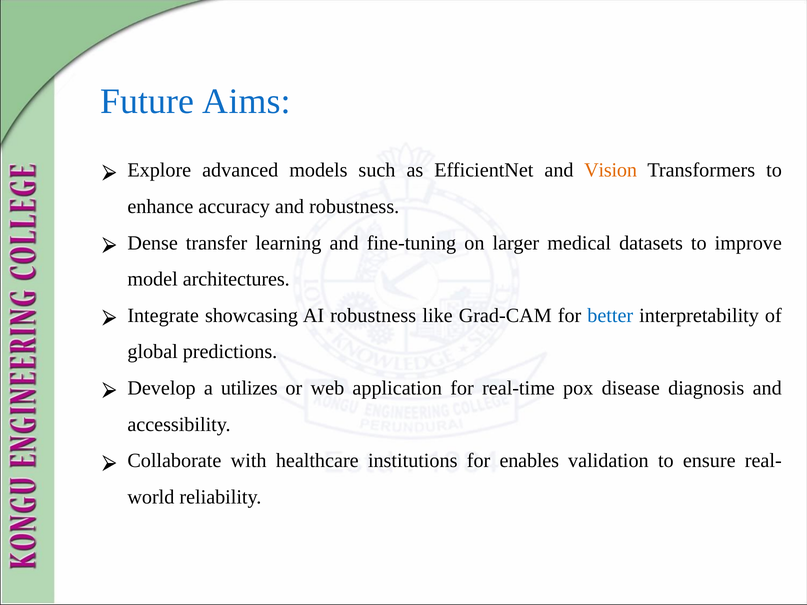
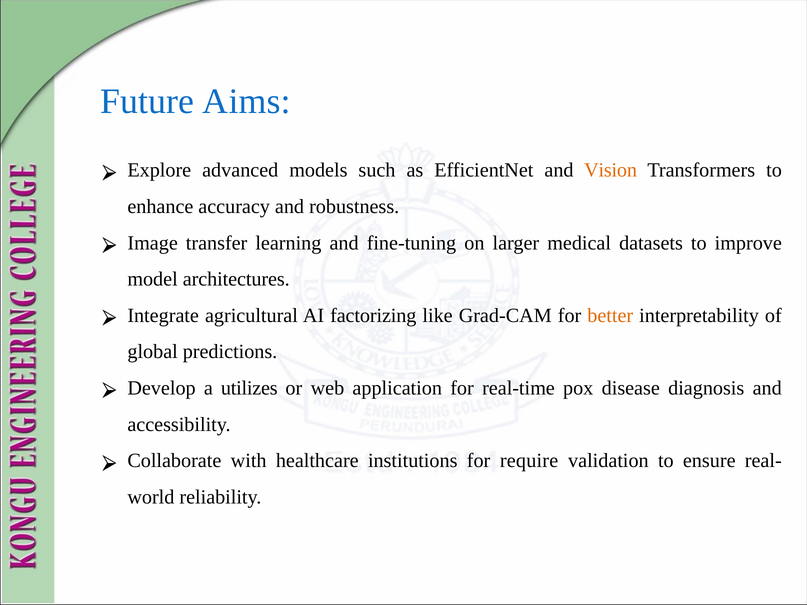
Dense: Dense -> Image (153, 243)
showcasing: showcasing -> agricultural (251, 316)
AI robustness: robustness -> factorizing (373, 316)
better colour: blue -> orange (610, 316)
enables: enables -> require (529, 461)
